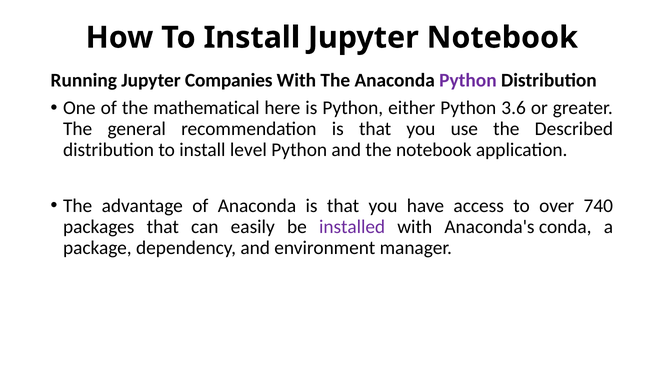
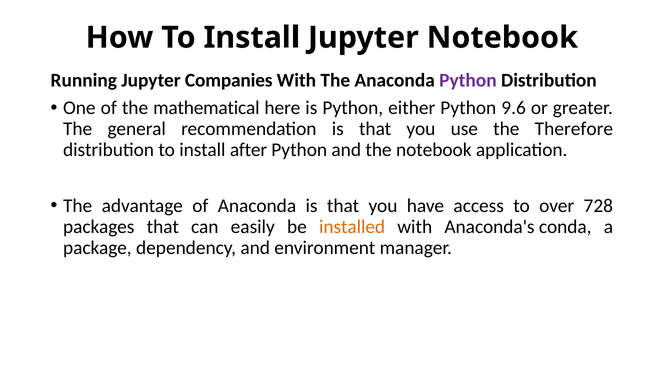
3.6: 3.6 -> 9.6 (514, 108)
Described: Described -> Therefore (574, 129)
level: level -> after (249, 150)
740: 740 -> 728 (598, 205)
installed colour: purple -> orange (352, 226)
